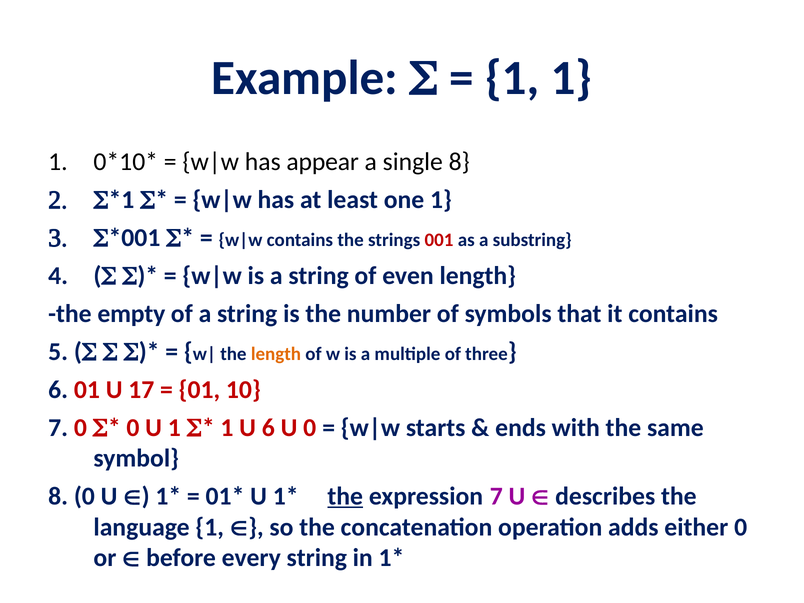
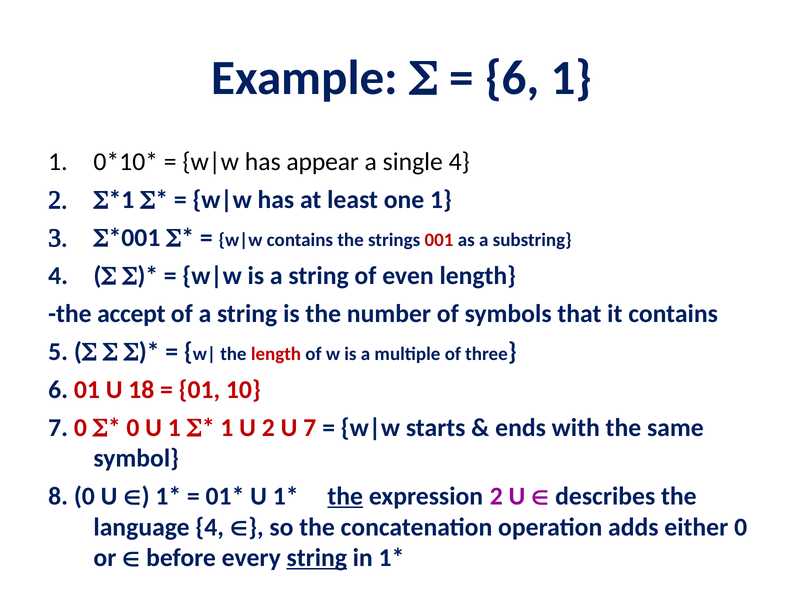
1: 1 -> 6 (512, 78)
single 8: 8 -> 4 (459, 162)
empty: empty -> accept (131, 314)
length colour: orange -> red (276, 354)
17: 17 -> 18 (141, 390)
U 6: 6 -> 2 (268, 428)
U 0: 0 -> 7 (310, 428)
expression 7: 7 -> 2 (496, 496)
language 1: 1 -> 4 (210, 527)
string underline: none -> present (317, 558)
